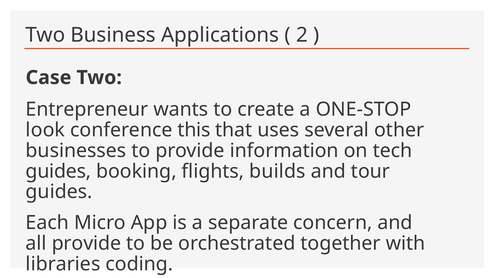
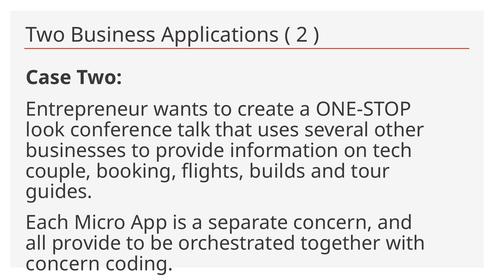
this: this -> talk (194, 130)
guides: guides -> couple (58, 171)
libraries: libraries -> concern (63, 264)
